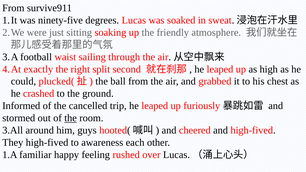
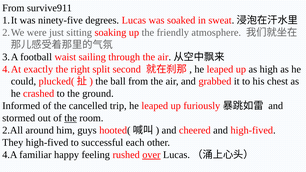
3.All: 3.All -> 2.All (13, 130)
awareness: awareness -> successful (102, 143)
1.A: 1.A -> 4.A (10, 155)
over underline: none -> present (151, 155)
